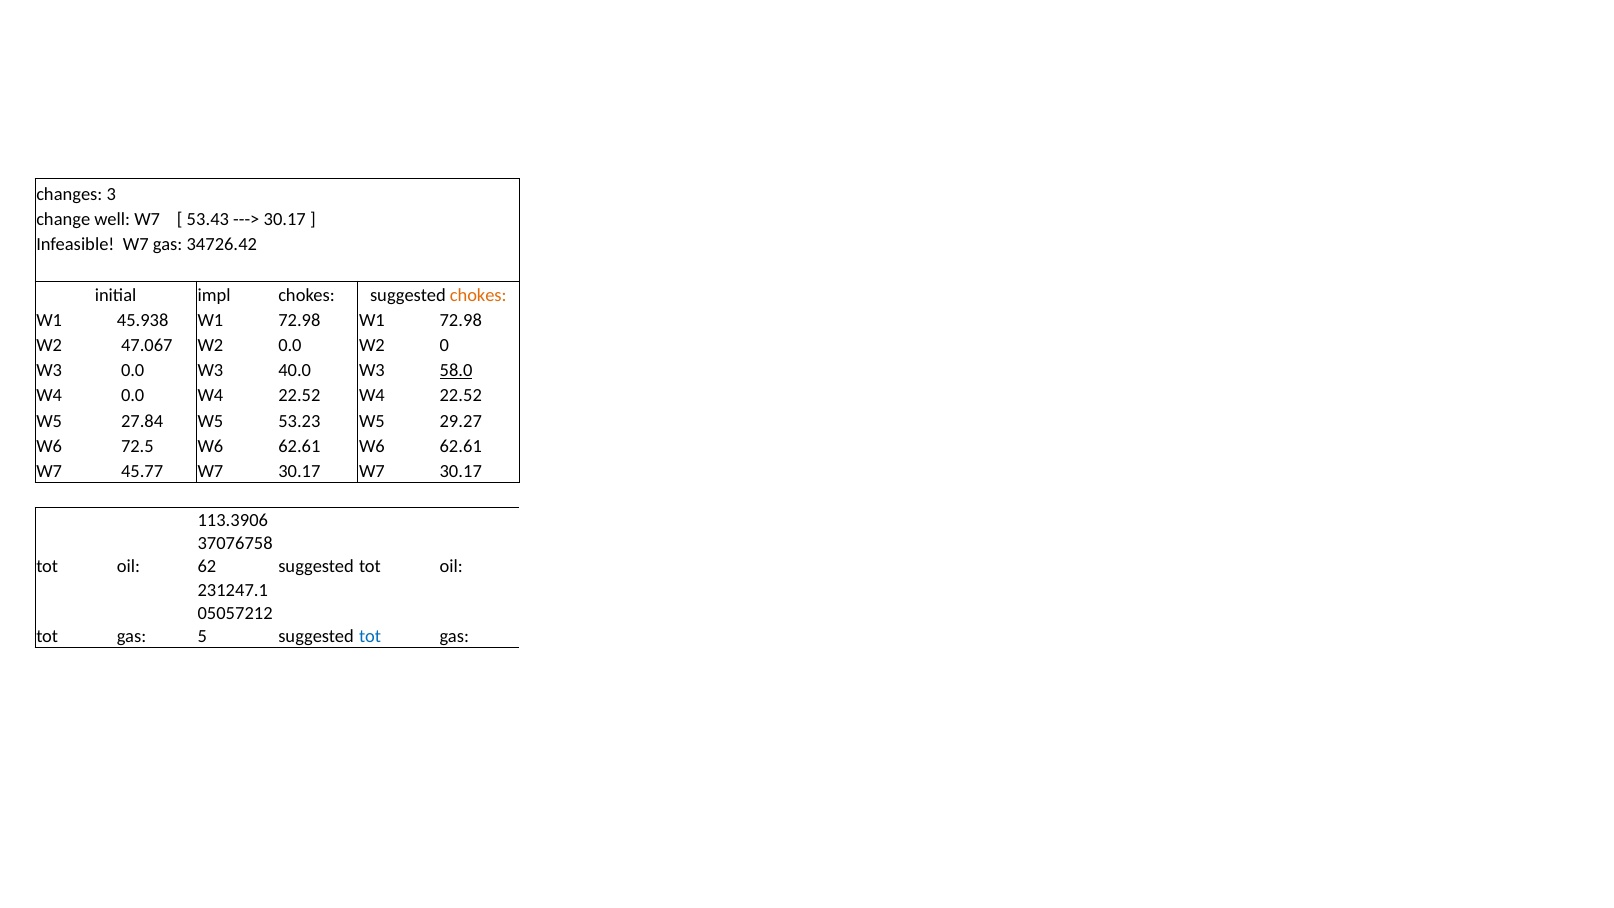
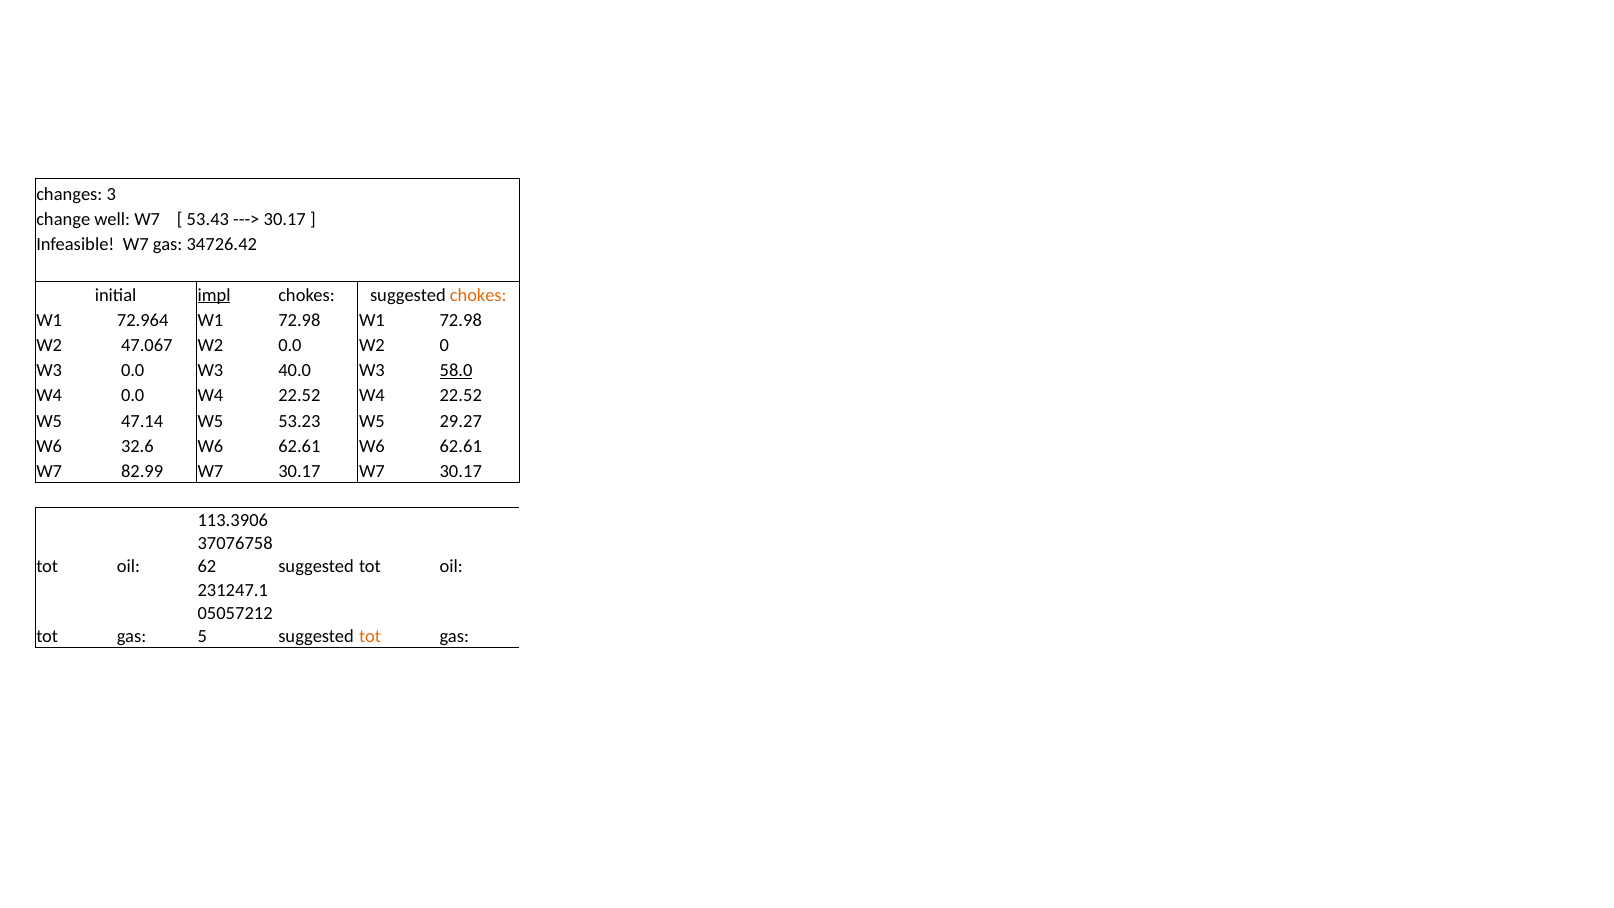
impl underline: none -> present (214, 295)
45.938: 45.938 -> 72.964 (143, 320)
27.84: 27.84 -> 47.14 (142, 421)
72.5: 72.5 -> 32.6 (137, 446)
45.77: 45.77 -> 82.99 (142, 471)
tot colour: blue -> orange (370, 636)
